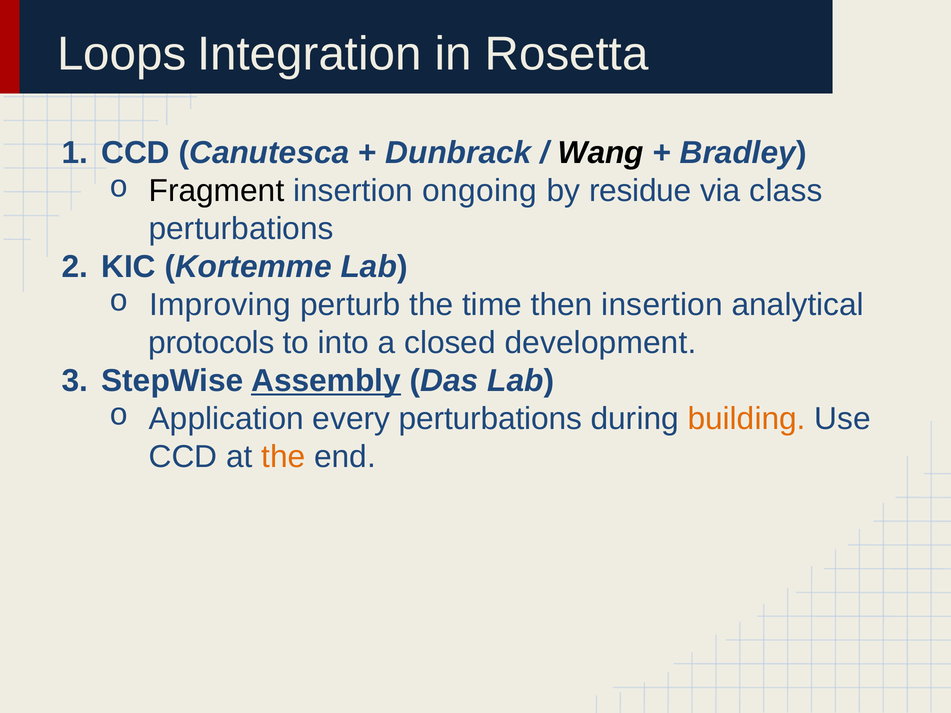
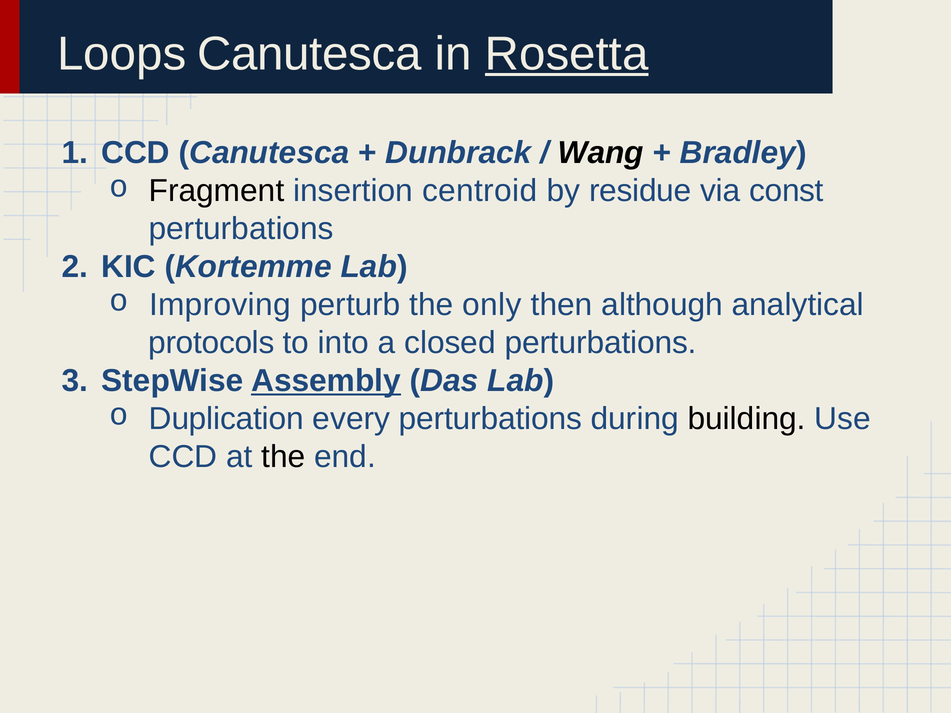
Loops Integration: Integration -> Canutesca (309, 54)
Rosetta underline: none -> present (567, 54)
ongoing: ongoing -> centroid (480, 191)
class: class -> const (786, 191)
time: time -> only (492, 305)
then insertion: insertion -> although (662, 305)
closed development: development -> perturbations (601, 343)
Application: Application -> Duplication (226, 419)
building colour: orange -> black (747, 419)
the colour: orange -> black (283, 457)
